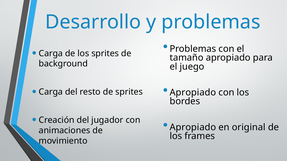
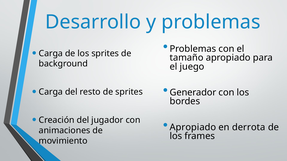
Apropiado: Apropiado -> Generador (193, 93)
original: original -> derrota (249, 128)
